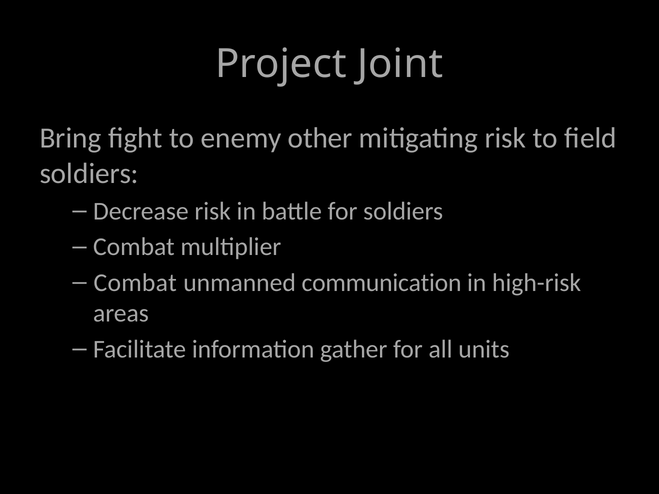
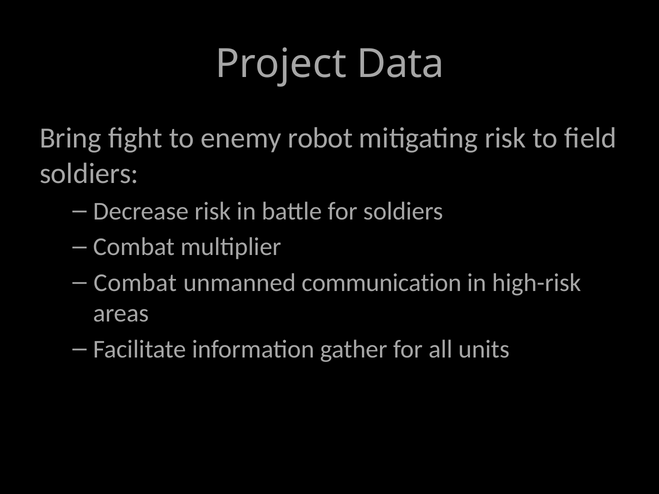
Joint: Joint -> Data (401, 64)
other: other -> robot (320, 138)
